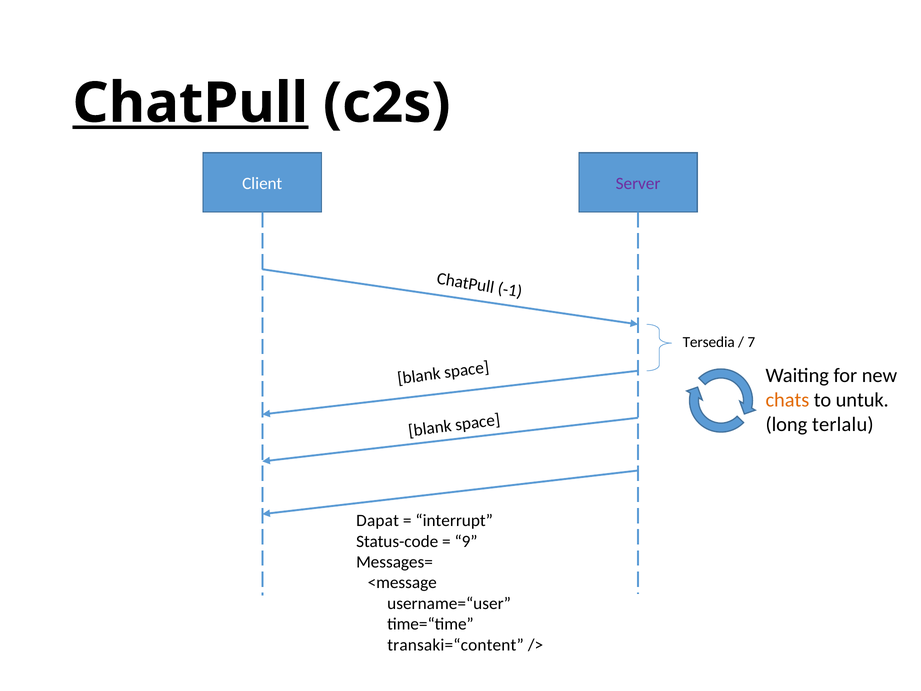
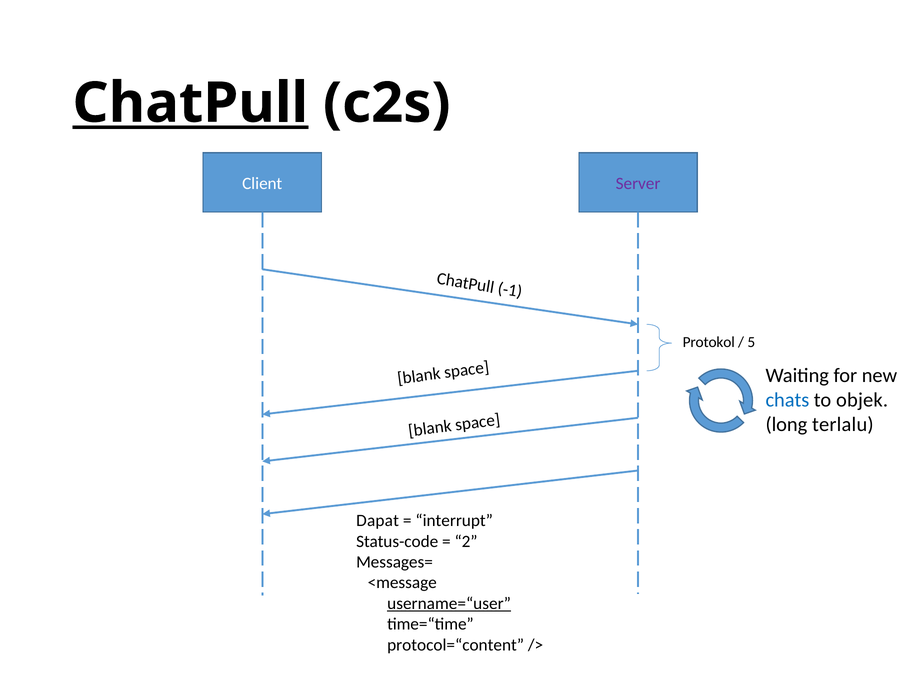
Tersedia: Tersedia -> Protokol (709, 342)
7: 7 -> 5 (751, 342)
chats colour: orange -> blue (787, 400)
untuk: untuk -> objek (862, 400)
9: 9 -> 2 (466, 541)
username=“user underline: none -> present (449, 603)
transaki=“content: transaki=“content -> protocol=“content (456, 645)
